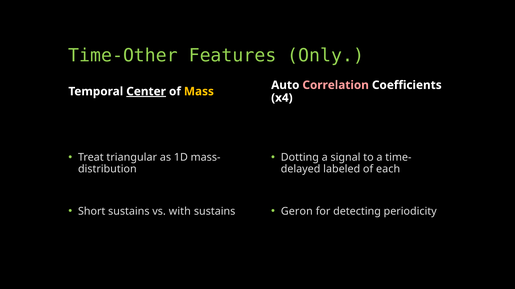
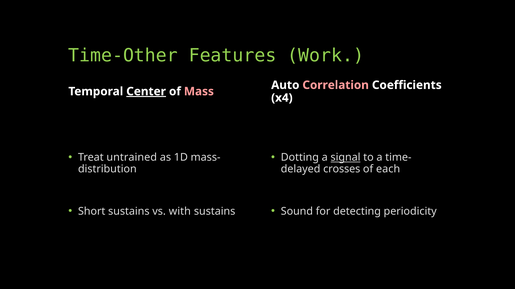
Only: Only -> Work (326, 56)
Mass colour: yellow -> pink (199, 92)
triangular: triangular -> untrained (132, 158)
signal underline: none -> present (346, 158)
labeled: labeled -> crosses (342, 169)
Geron: Geron -> Sound (297, 212)
